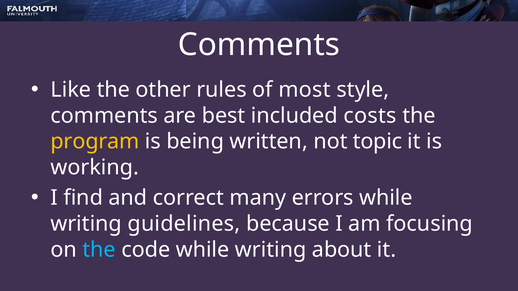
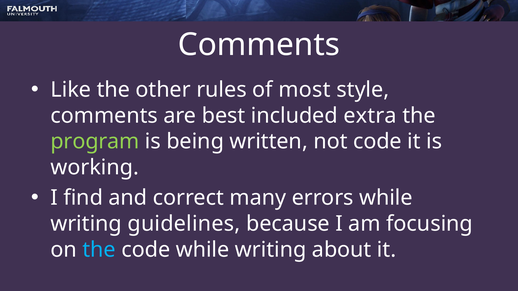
costs: costs -> extra (370, 116)
program colour: yellow -> light green (95, 142)
not topic: topic -> code (377, 142)
